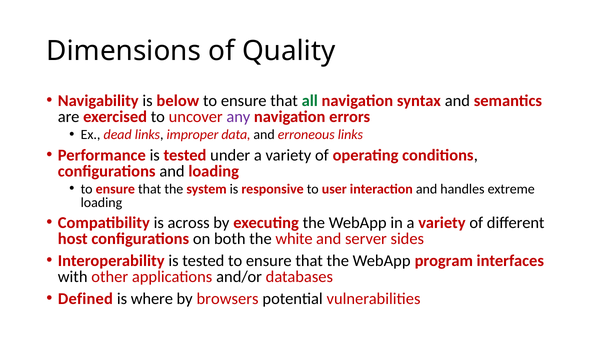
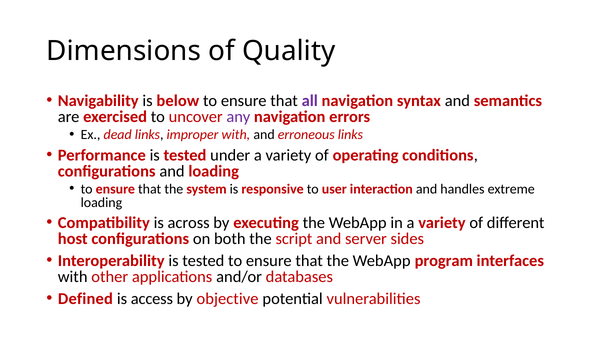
all colour: green -> purple (310, 101)
improper data: data -> with (236, 135)
white: white -> script (294, 239)
where: where -> access (152, 298)
browsers: browsers -> objective (228, 298)
